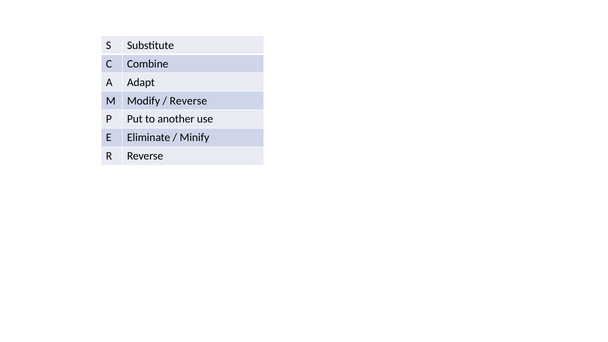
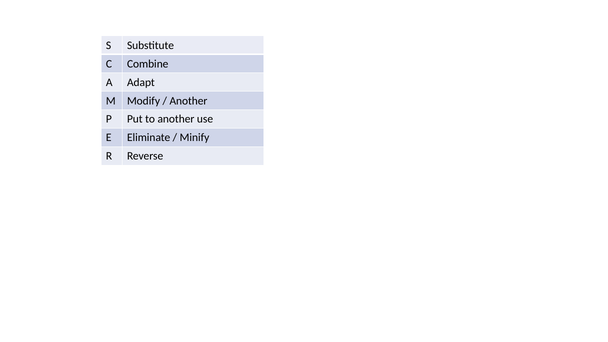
Reverse: Reverse -> Another (188, 101)
